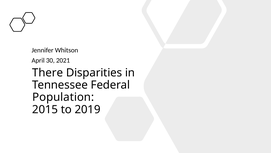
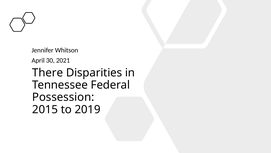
Population: Population -> Possession (63, 97)
